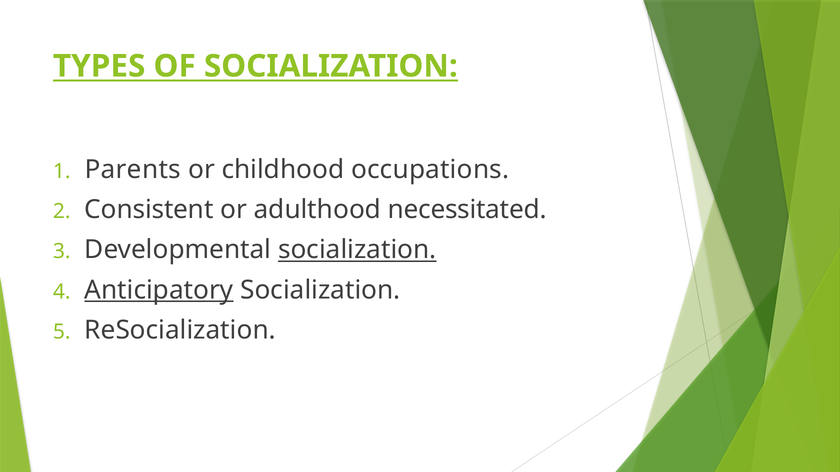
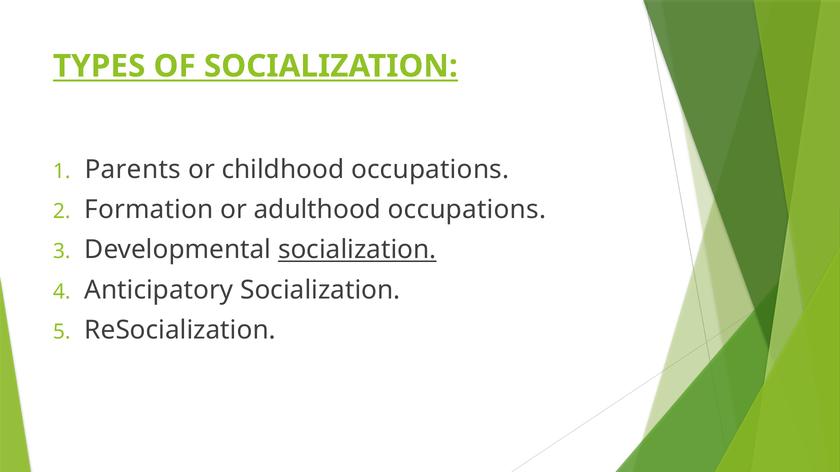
Consistent: Consistent -> Formation (149, 210)
adulthood necessitated: necessitated -> occupations (467, 210)
Anticipatory underline: present -> none (159, 290)
